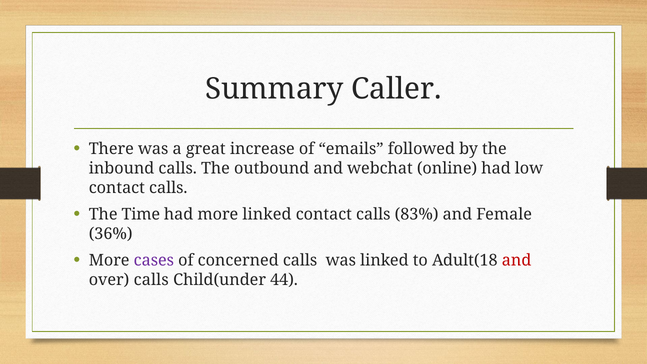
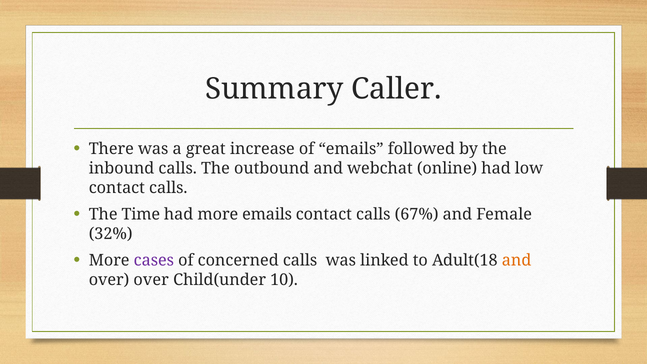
more linked: linked -> emails (267, 214)
83%: 83% -> 67% (417, 214)
36%: 36% -> 32% (111, 234)
and colour: red -> orange (517, 261)
over calls: calls -> over (151, 280)
44: 44 -> 10 (284, 280)
